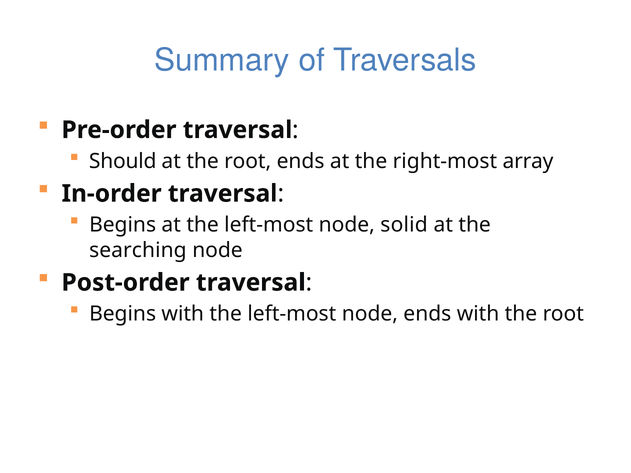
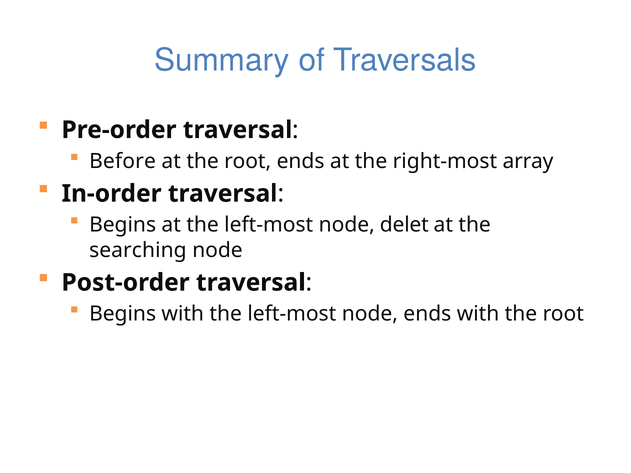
Should: Should -> Before (123, 161)
solid: solid -> delet (404, 225)
